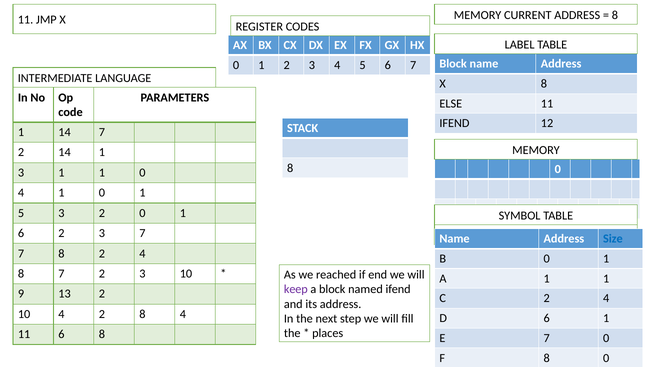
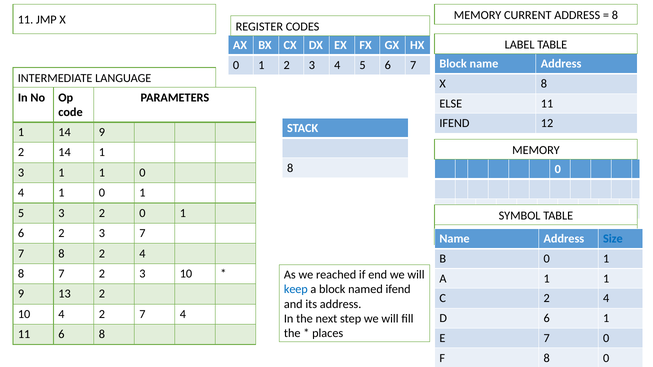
14 7: 7 -> 9 (102, 132)
keep colour: purple -> blue (296, 290)
2 8: 8 -> 7 (142, 314)
